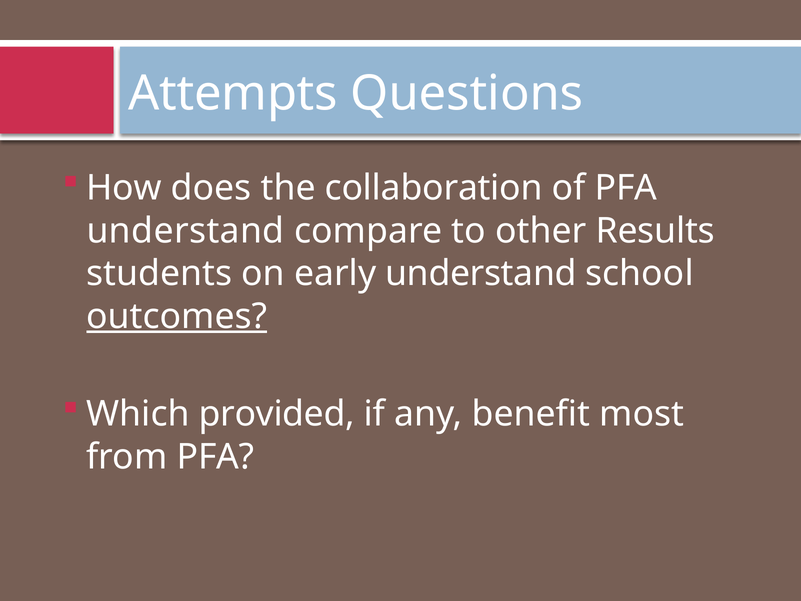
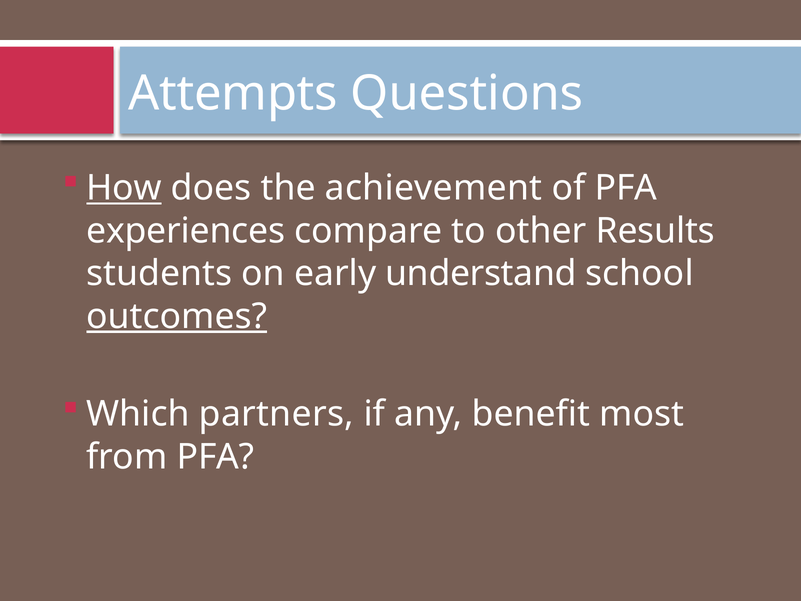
How underline: none -> present (124, 188)
collaboration: collaboration -> achievement (434, 188)
understand: understand -> experiences (186, 231)
provided: provided -> partners (276, 414)
